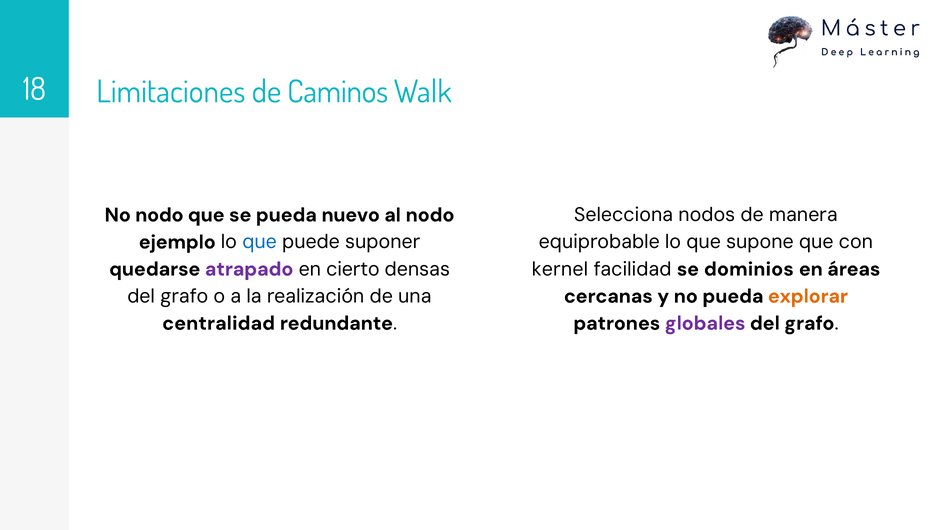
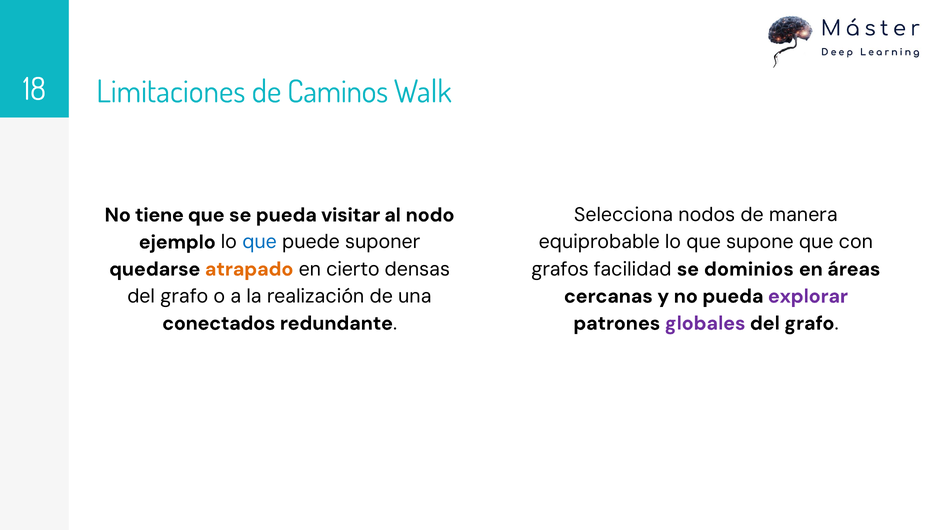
No nodo: nodo -> tiene (159, 215)
nuevo: nuevo -> visitar (351, 215)
atrapado colour: purple -> orange (249, 269)
kernel: kernel -> grafos (560, 269)
explorar colour: orange -> purple (808, 296)
centralidad: centralidad -> conectados (219, 323)
